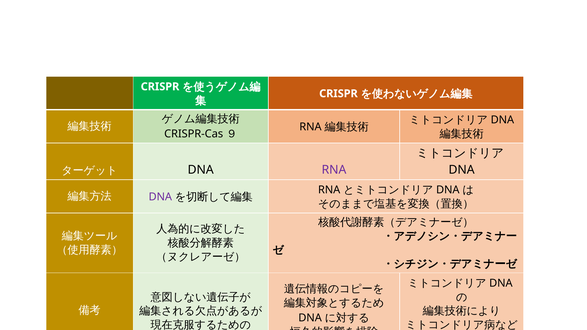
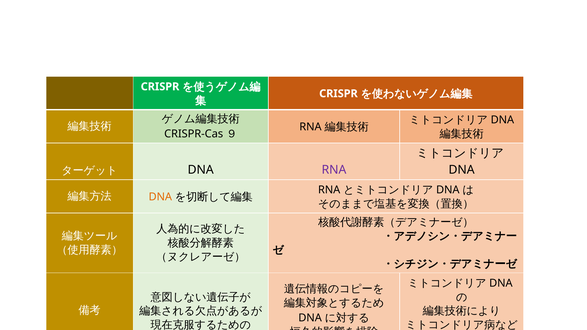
DNA colour: purple -> orange (160, 197)
